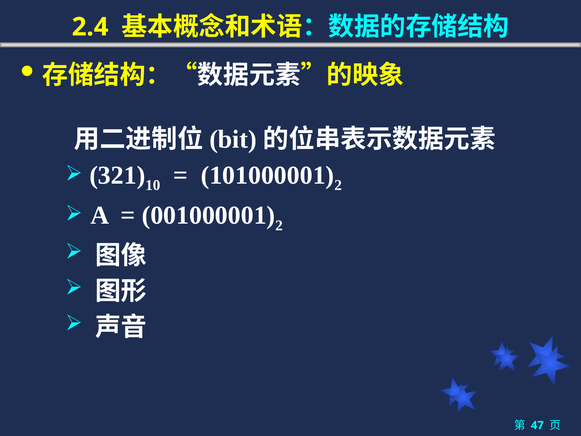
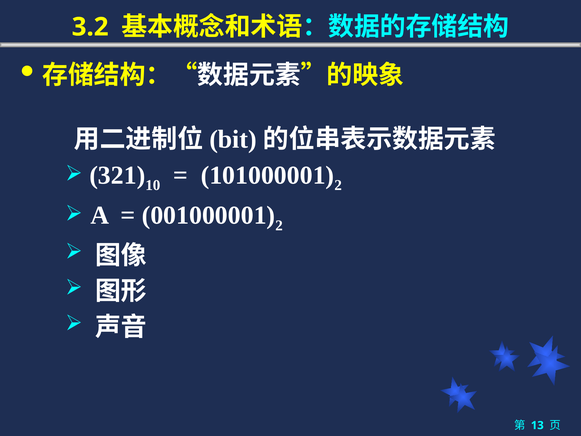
2.4: 2.4 -> 3.2 (90, 27)
47: 47 -> 13 (537, 425)
